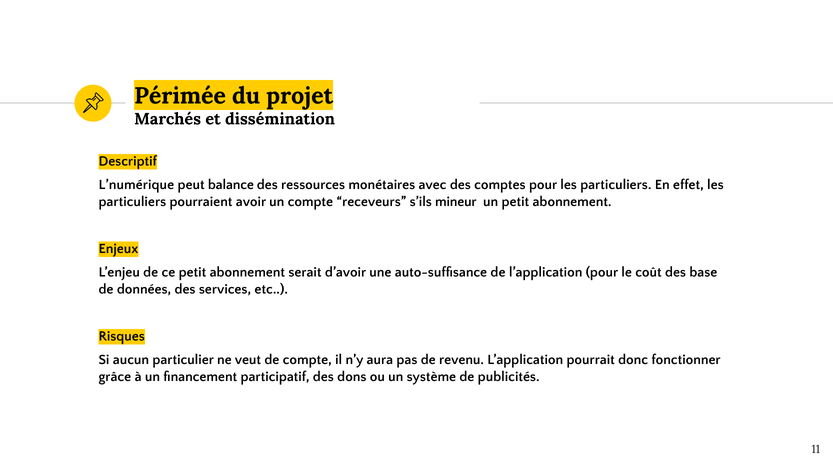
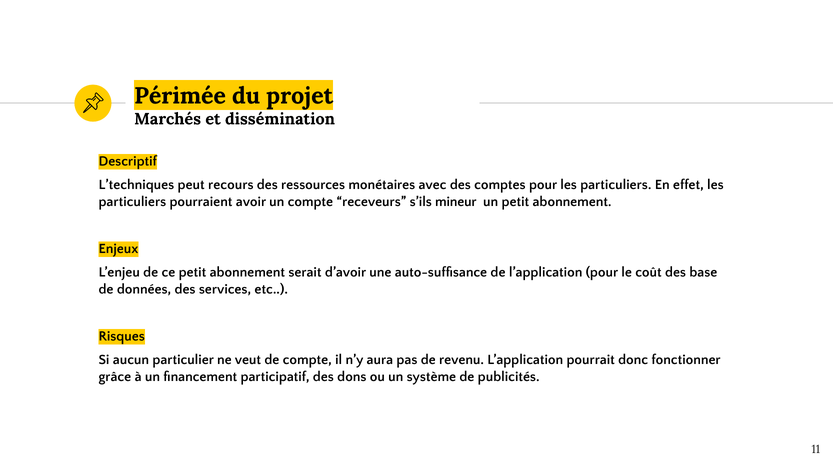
L’numérique: L’numérique -> L’techniques (136, 185)
balance: balance -> recours (231, 185)
